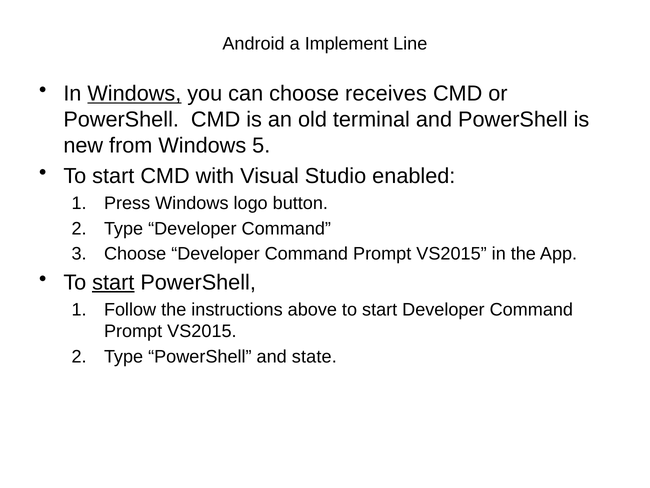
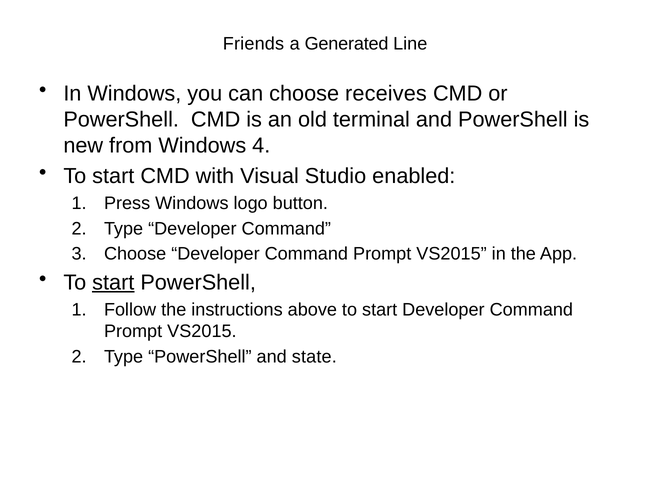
Android: Android -> Friends (253, 44)
Implement: Implement -> Generated (347, 44)
Windows underline: present -> none (134, 94)
5: 5 -> 4 (261, 146)
